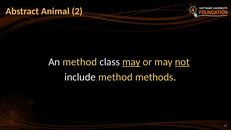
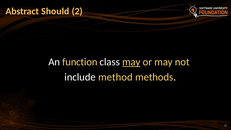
Animal: Animal -> Should (55, 11)
An method: method -> function (80, 62)
not underline: present -> none (182, 62)
